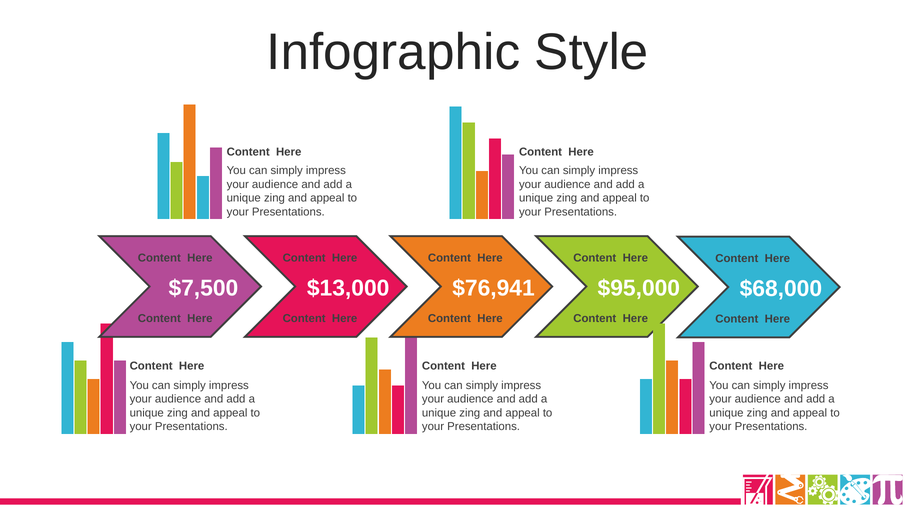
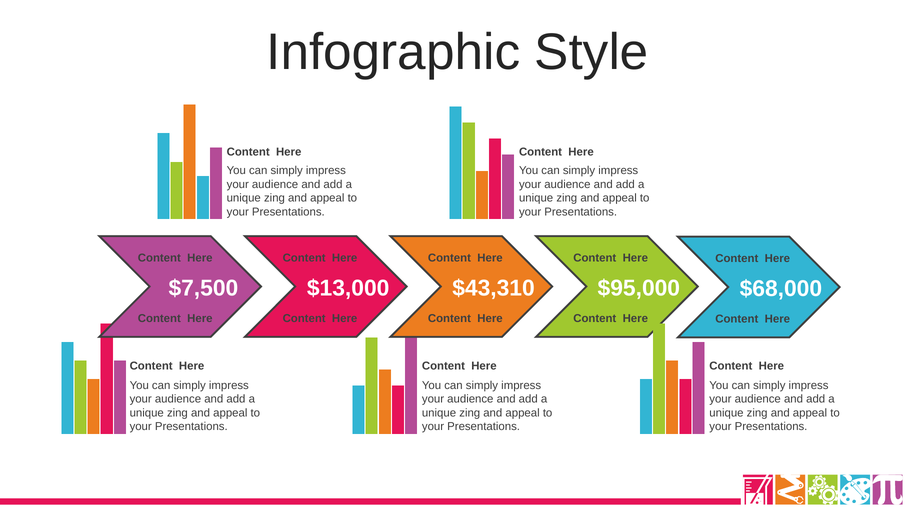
$76,941: $76,941 -> $43,310 (494, 288)
